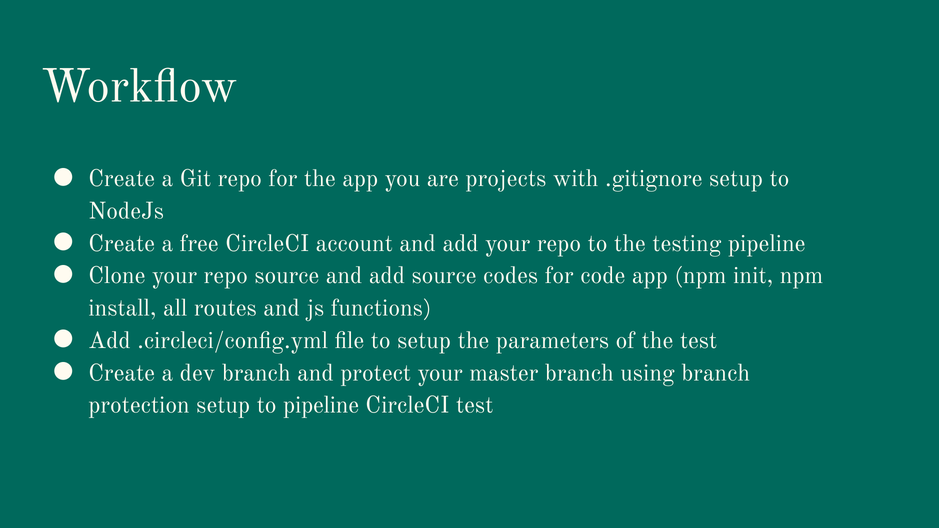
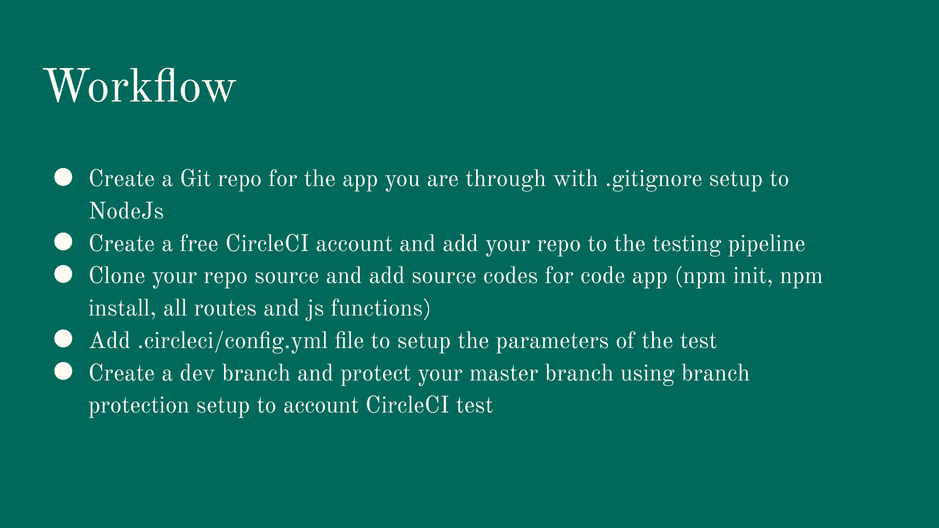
projects: projects -> through (506, 179)
to pipeline: pipeline -> account (321, 405)
